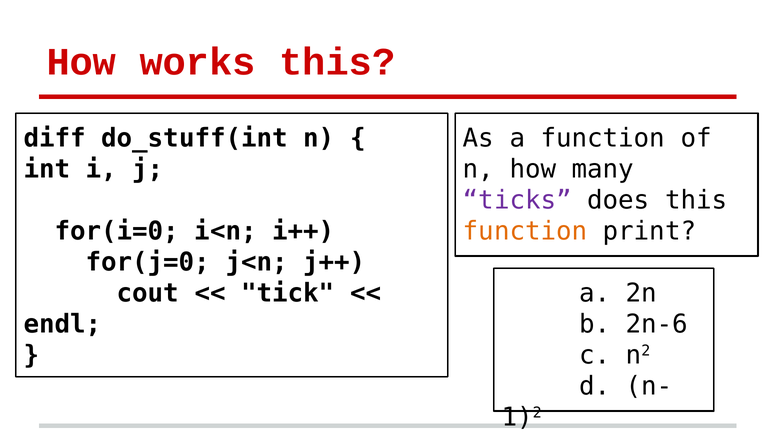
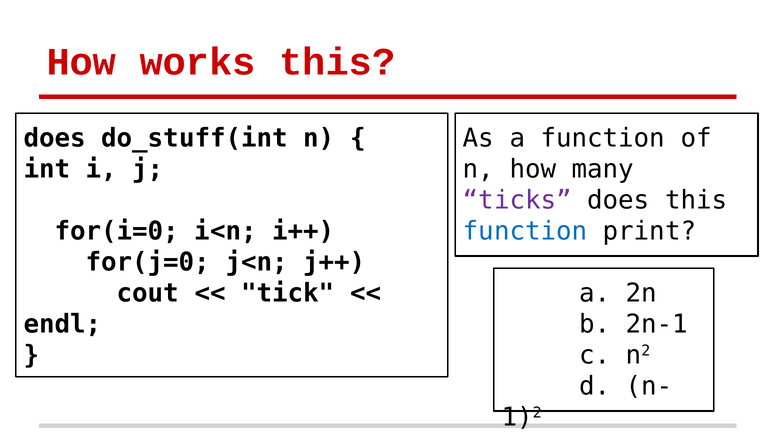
diff: diff -> does (55, 138)
function colour: orange -> blue (525, 231)
2n-6: 2n-6 -> 2n-1 (657, 324)
